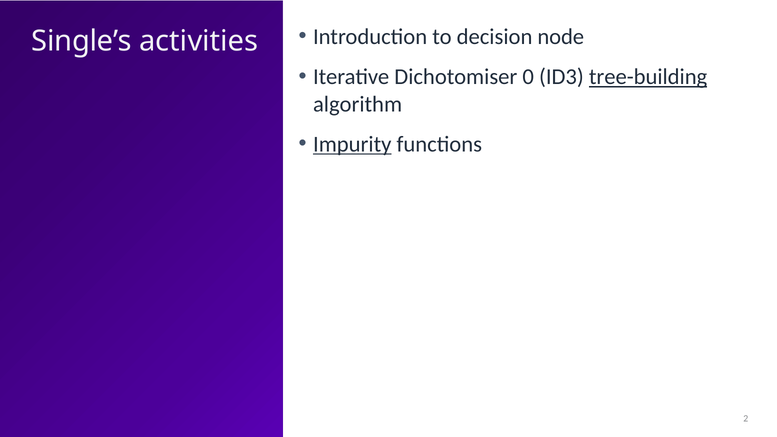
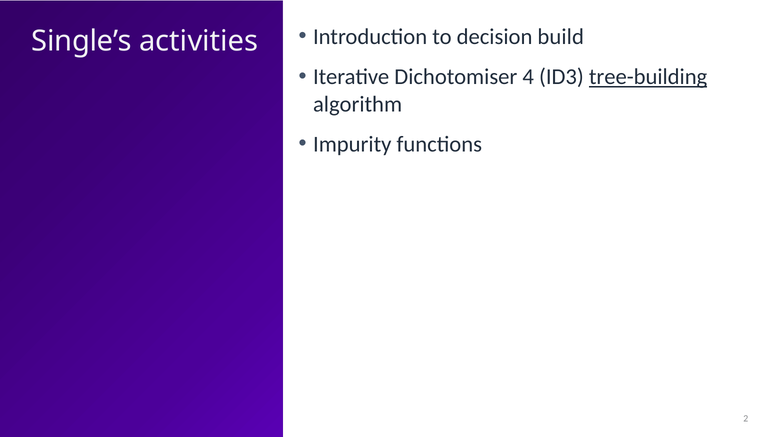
node: node -> build (561, 37)
0: 0 -> 4 (528, 77)
Impurity underline: present -> none (352, 144)
